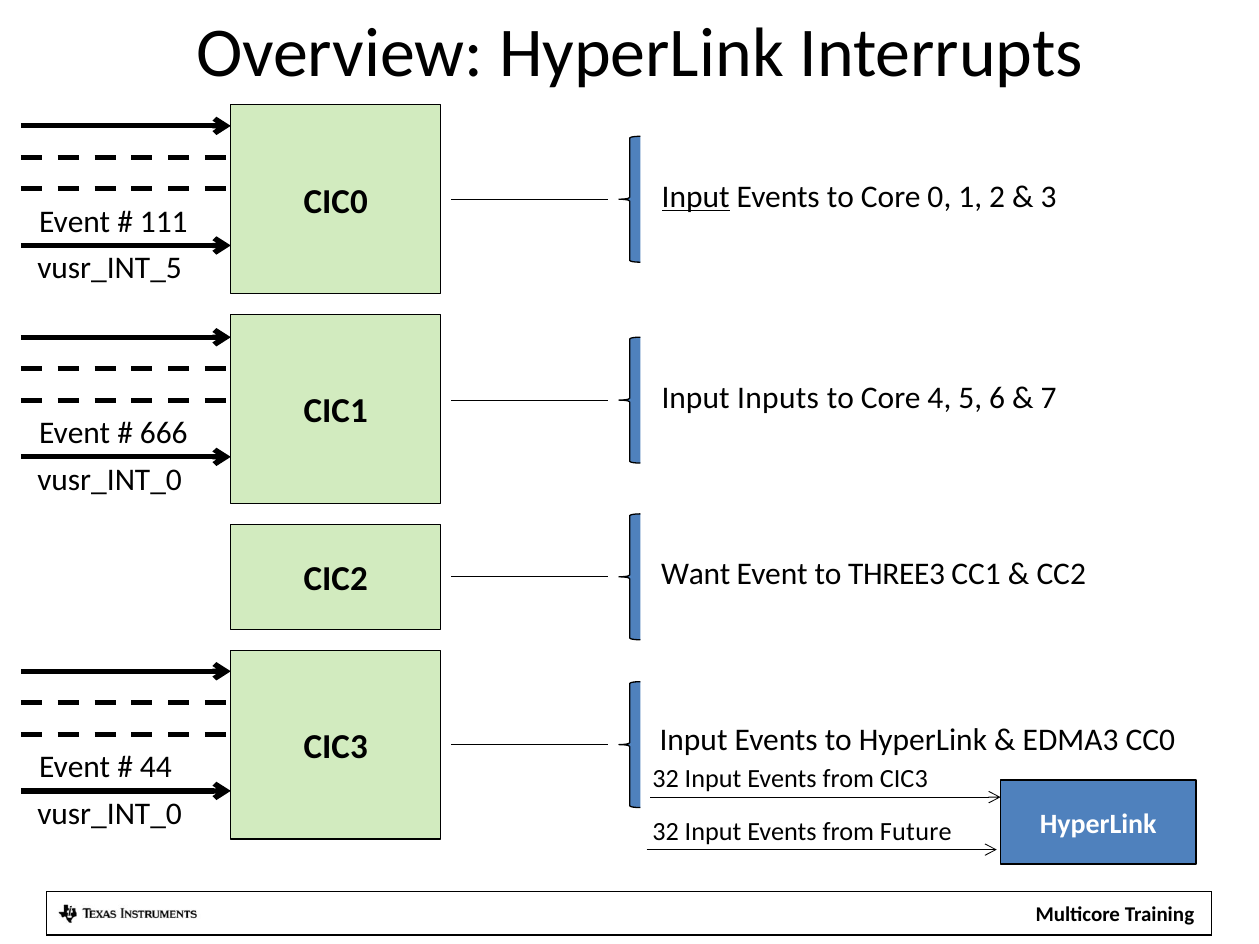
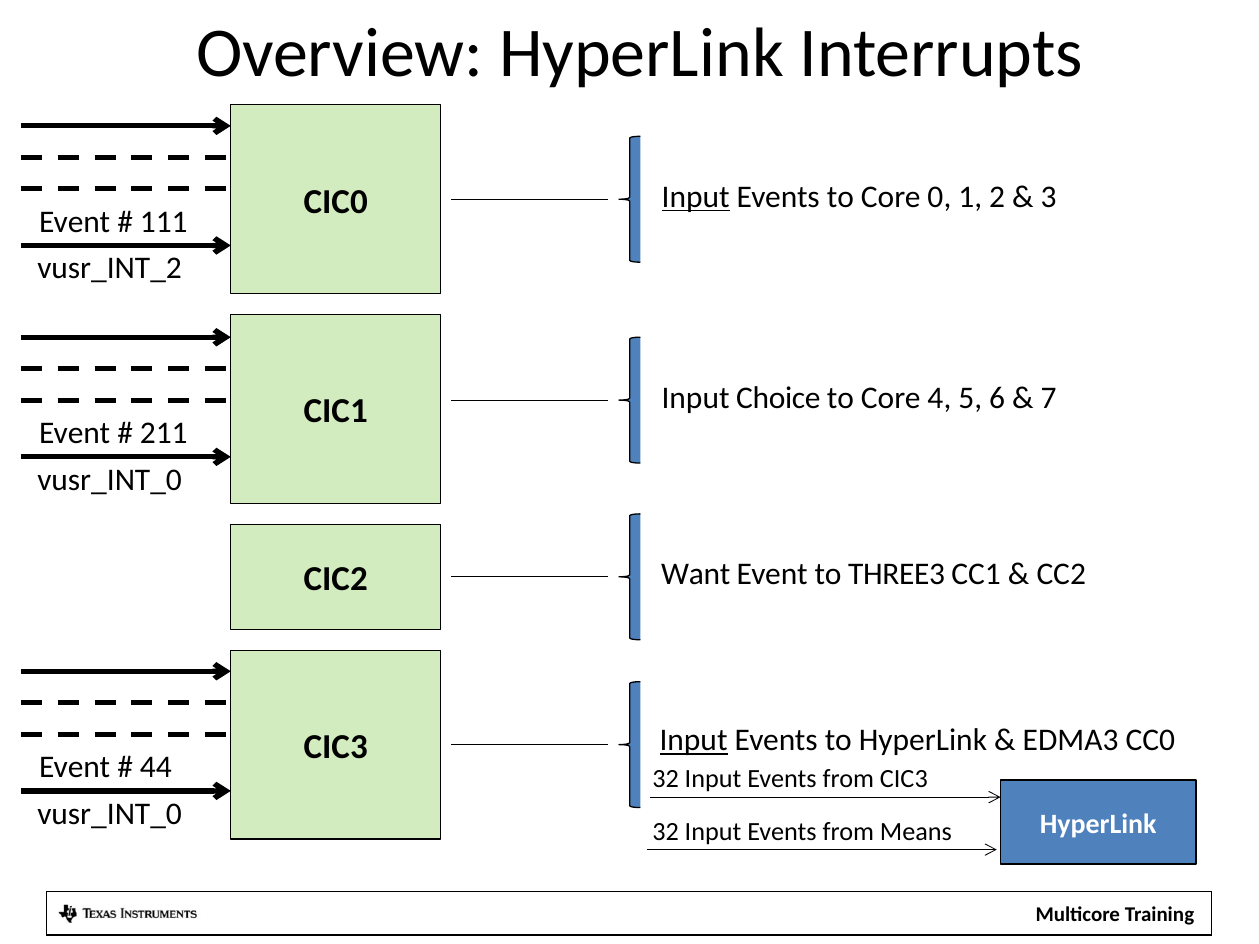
vusr_INT_5: vusr_INT_5 -> vusr_INT_2 (110, 269)
Inputs: Inputs -> Choice (778, 398)
666: 666 -> 211 (164, 433)
Input underline: none -> present (694, 741)
Future: Future -> Means (916, 832)
